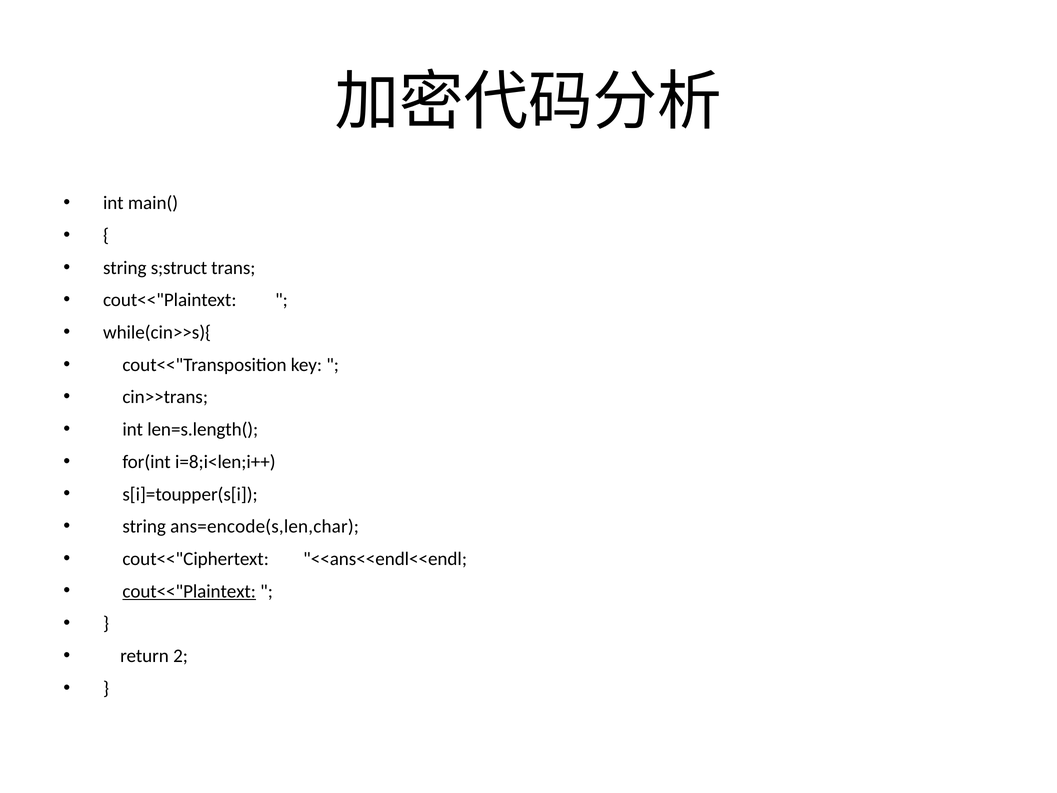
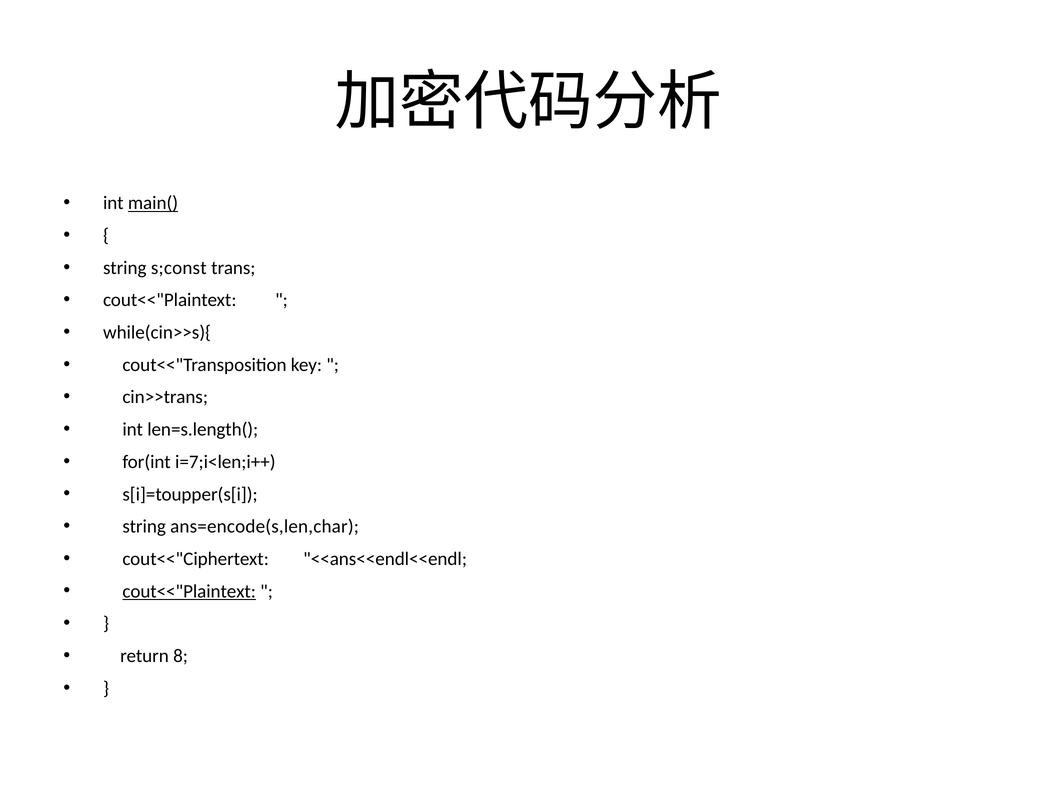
main( underline: none -> present (153, 203)
s;struct: s;struct -> s;const (179, 268)
i=8;i<len;i++: i=8;i<len;i++ -> i=7;i<len;i++ (225, 462)
2: 2 -> 8 (181, 656)
